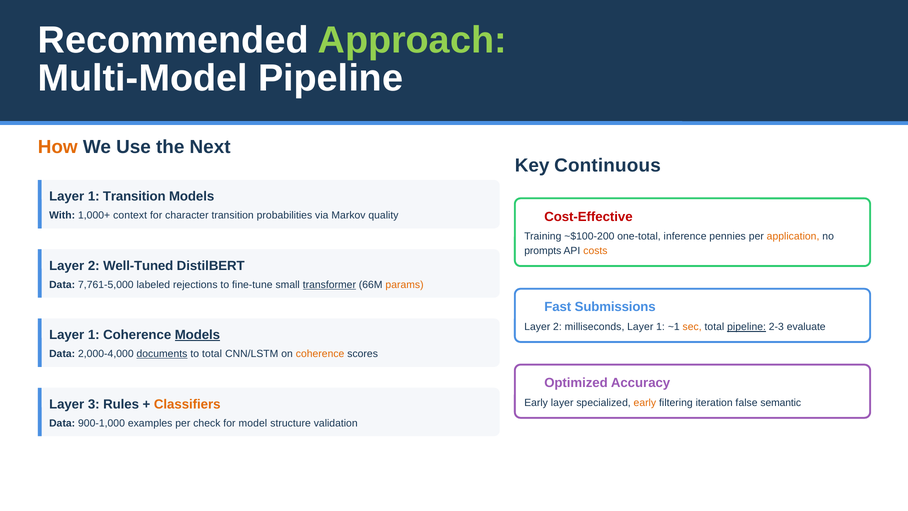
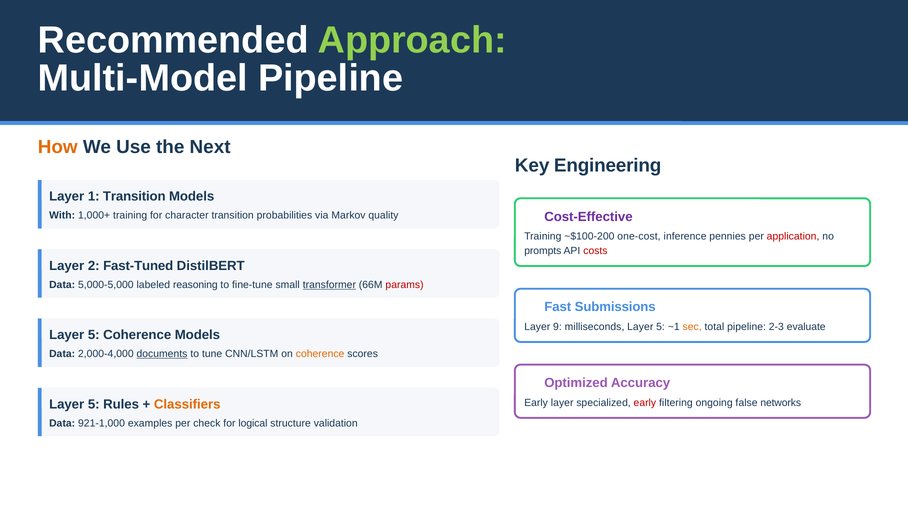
Continuous: Continuous -> Engineering (608, 165)
1,000+ context: context -> training (130, 215)
Cost-Effective colour: red -> purple (588, 217)
one-total: one-total -> one-cost (639, 236)
application colour: orange -> red (793, 236)
costs colour: orange -> red (595, 251)
Well-Tuned: Well-Tuned -> Fast-Tuned (138, 266)
7,761-5,000: 7,761-5,000 -> 5,000-5,000 (106, 285)
rejections: rejections -> reasoning (195, 285)
params colour: orange -> red (405, 285)
2: 2 -> 9 (557, 327)
milliseconds Layer 1: 1 -> 5 (661, 327)
pipeline underline: present -> none (747, 327)
1: 1 -> 5 (94, 335)
Models underline: present -> none (197, 335)
to total: total -> tune (212, 354)
3: 3 -> 5 (94, 404)
early colour: orange -> red (645, 403)
iteration: iteration -> ongoing (714, 403)
semantic: semantic -> networks (781, 403)
900-1,000: 900-1,000 -> 921-1,000 (101, 423)
model: model -> logical (253, 423)
